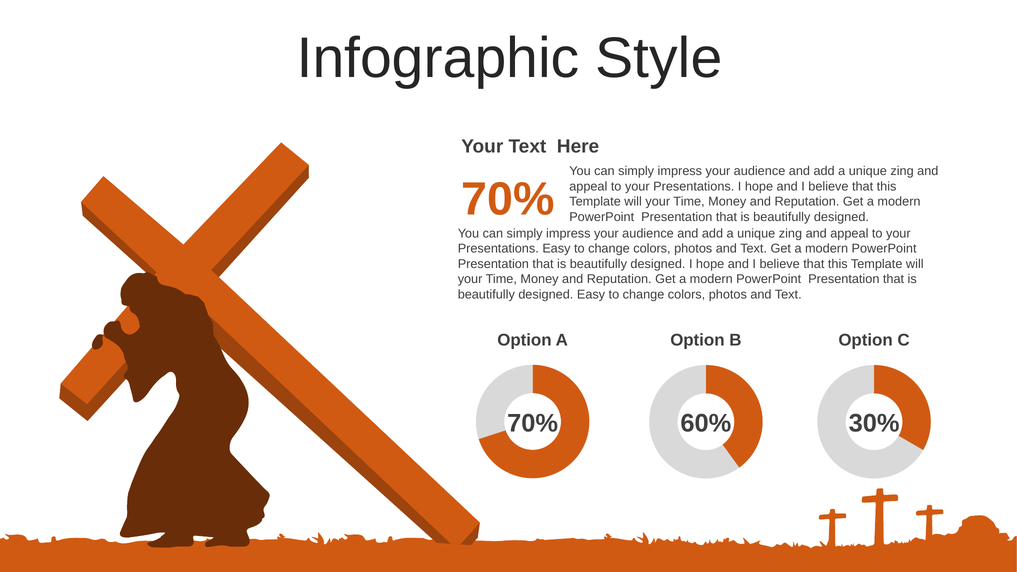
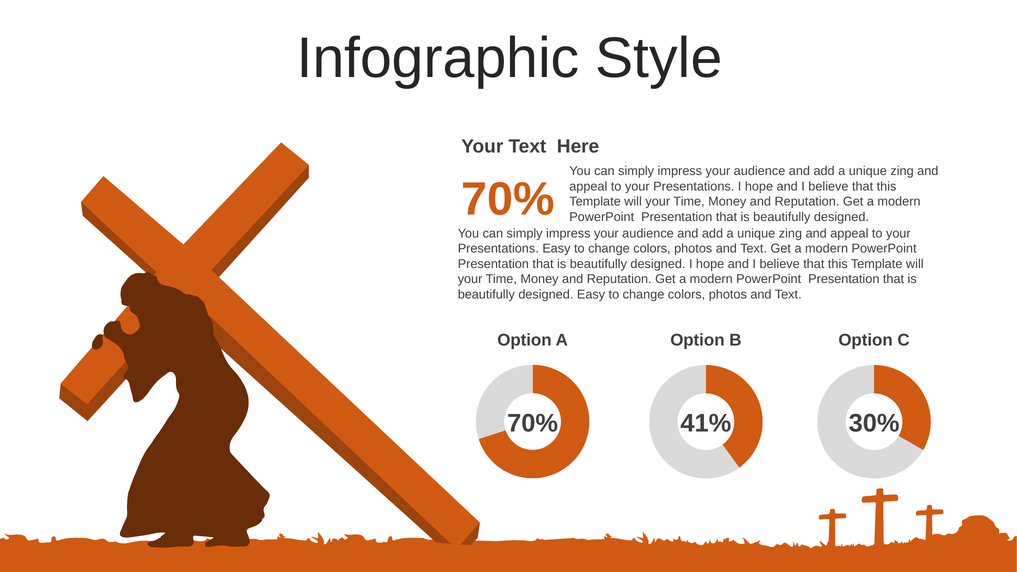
60%: 60% -> 41% (706, 424)
